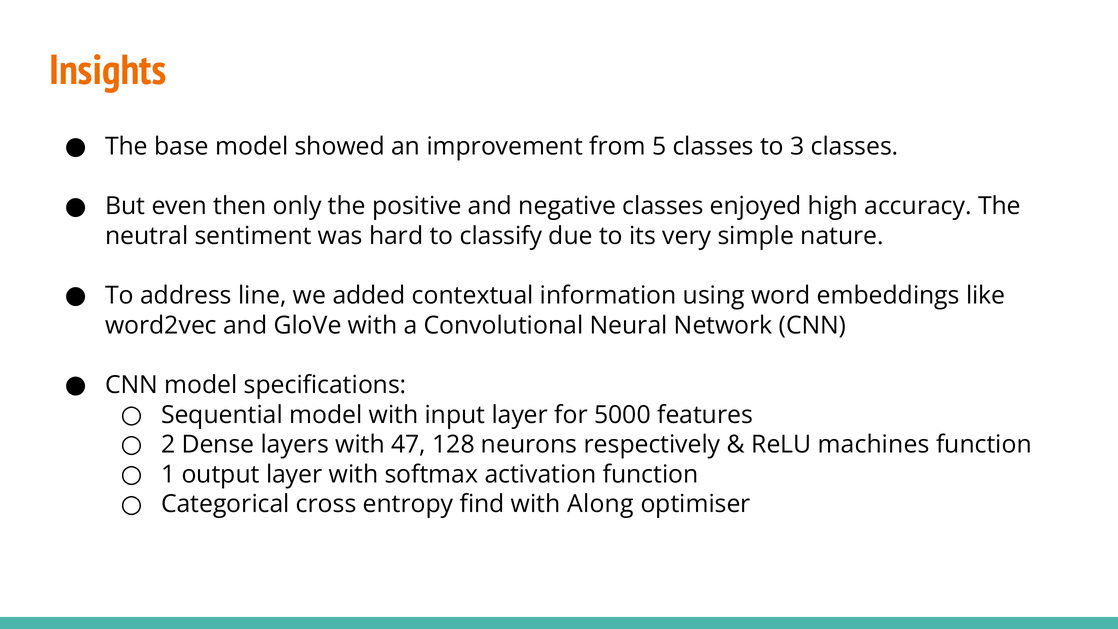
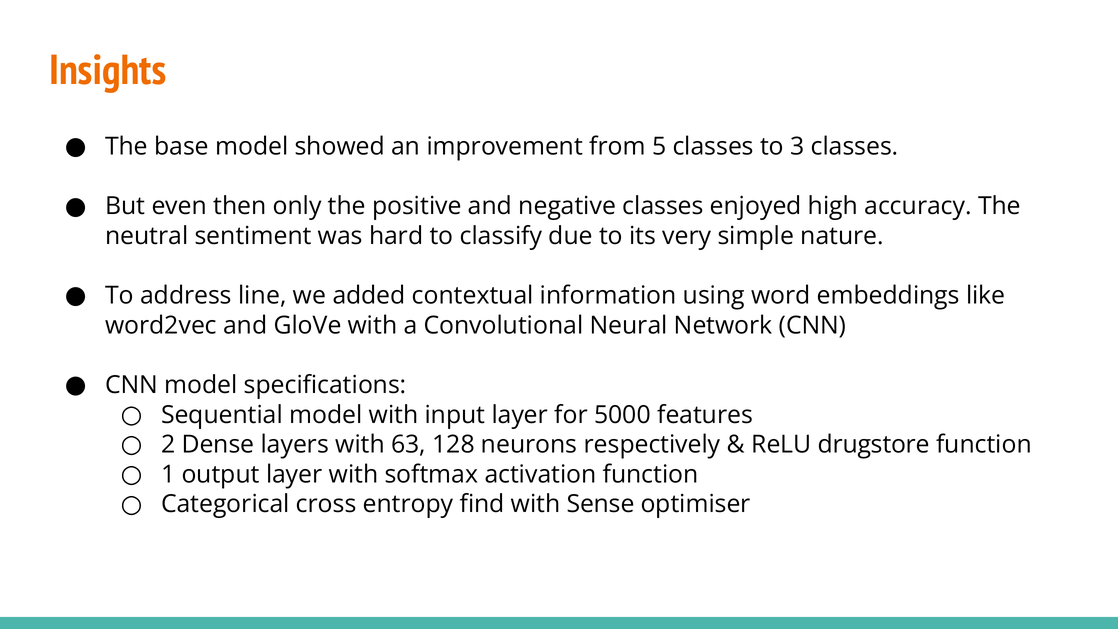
47: 47 -> 63 (408, 445)
machines: machines -> drugstore (874, 445)
Along: Along -> Sense (601, 504)
